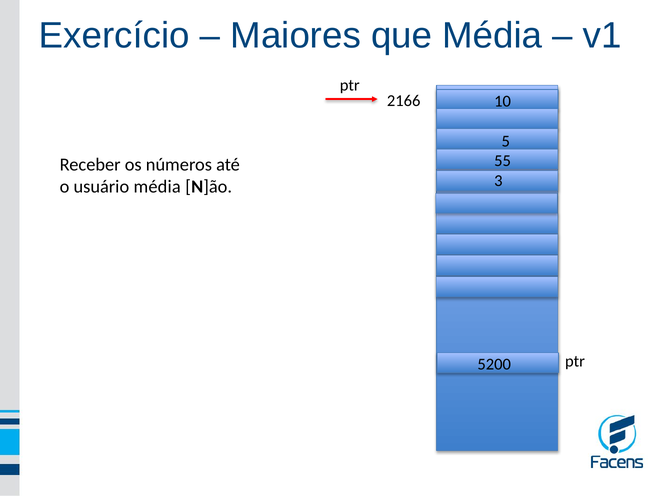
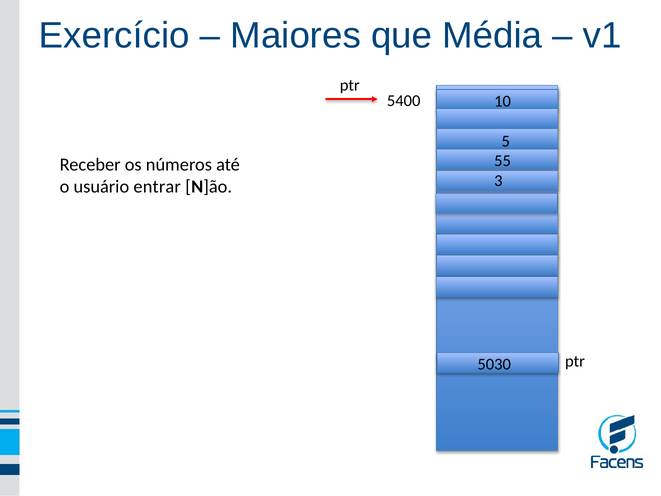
2166: 2166 -> 5400 (404, 101)
usuário média: média -> entrar (157, 187)
5200: 5200 -> 5030 (494, 364)
